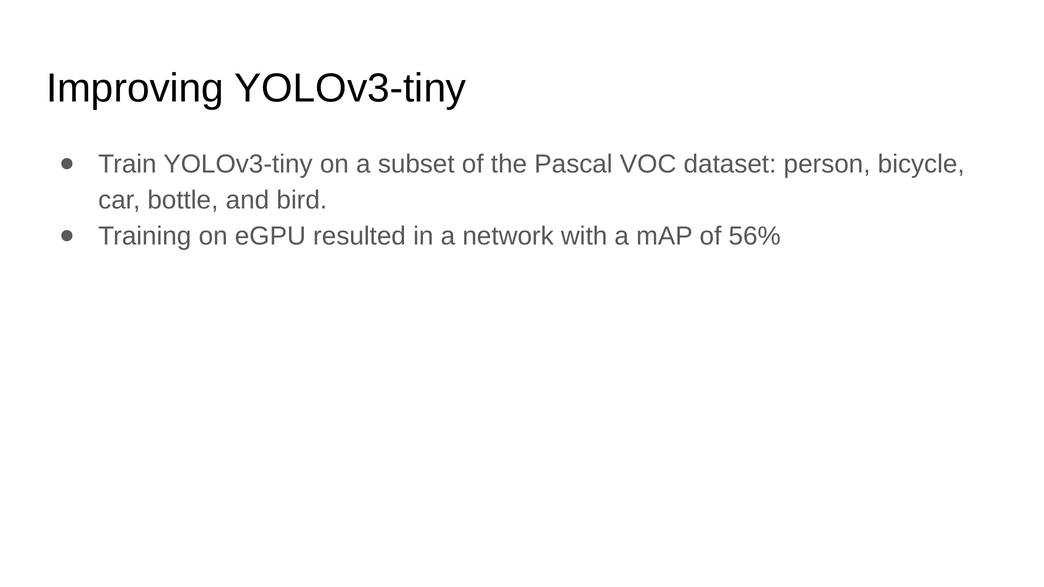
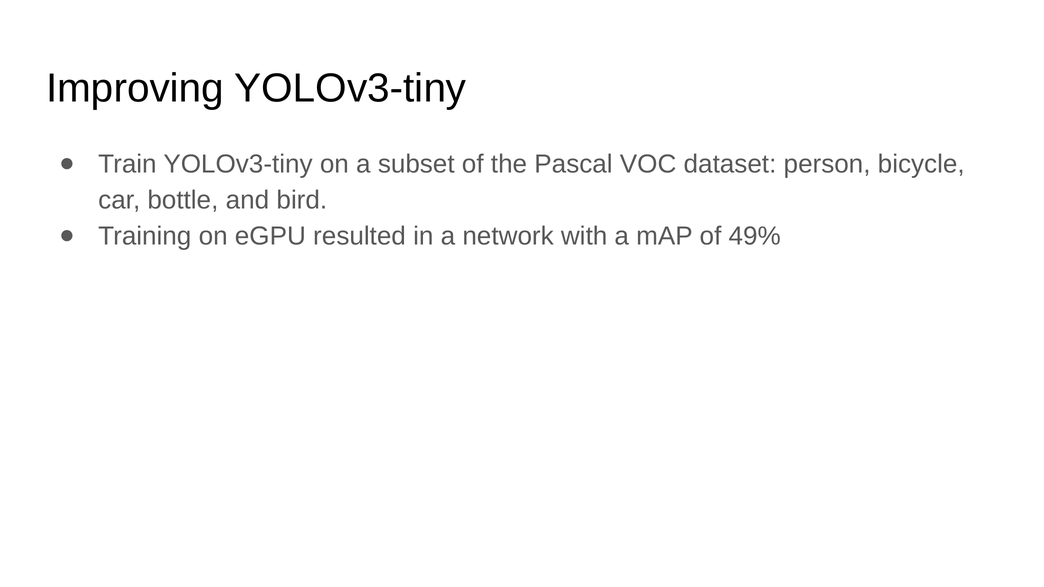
56%: 56% -> 49% (755, 236)
